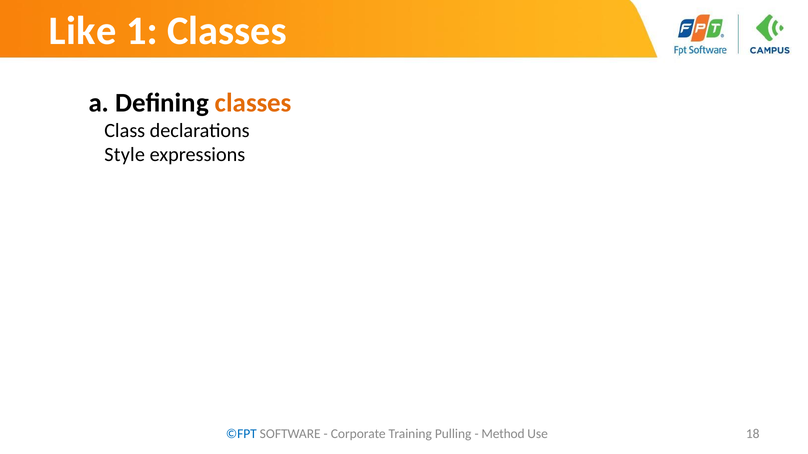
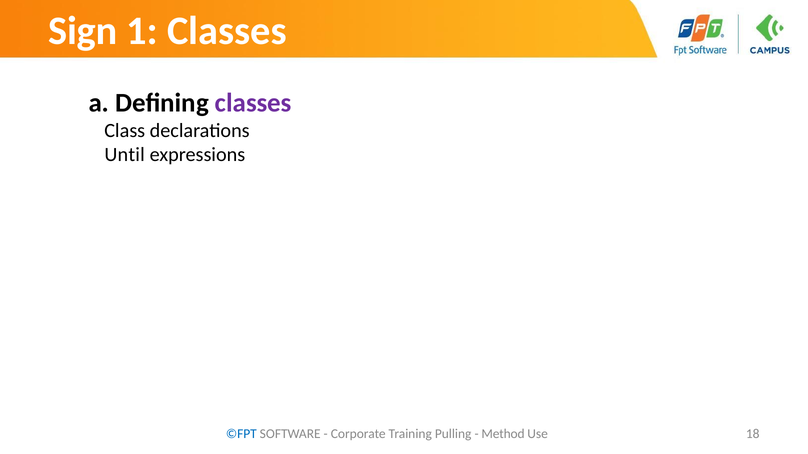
Like: Like -> Sign (83, 31)
classes colour: orange -> purple (253, 103)
Style: Style -> Until (125, 155)
